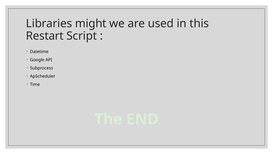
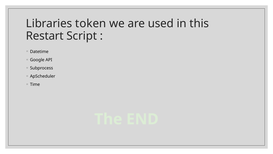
might: might -> token (91, 24)
